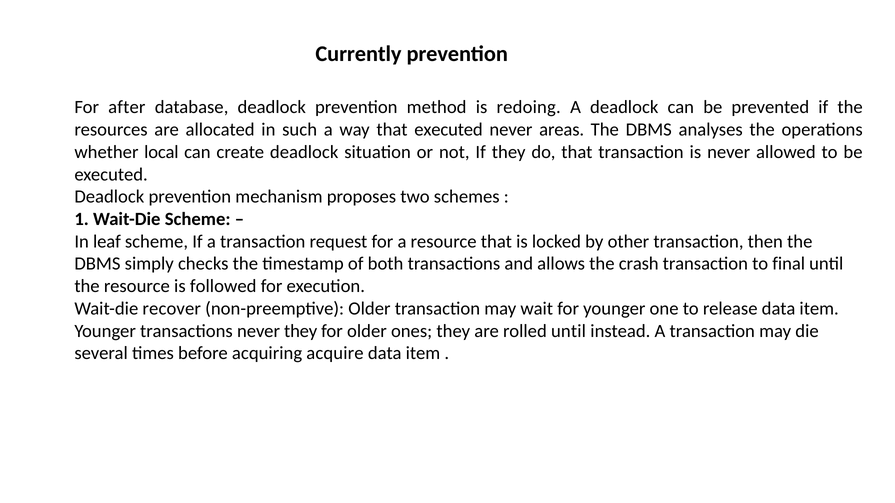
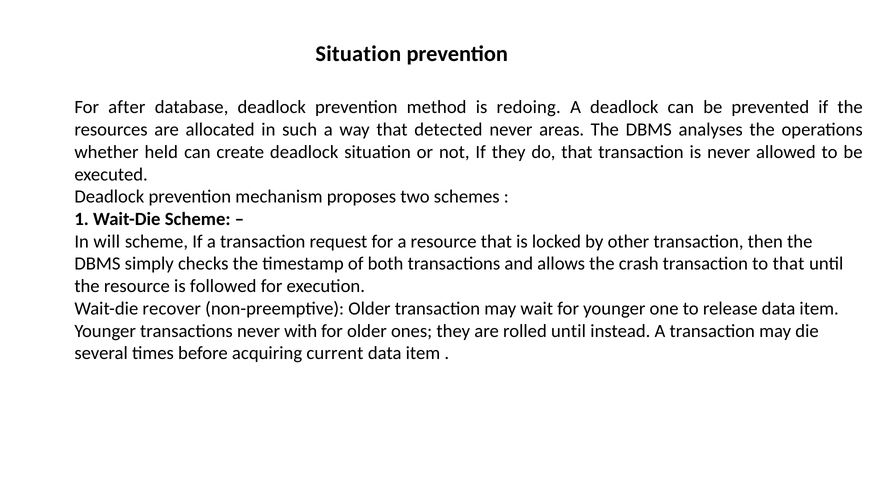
Currently: Currently -> Situation (358, 54)
that executed: executed -> detected (448, 130)
local: local -> held (161, 152)
leaf: leaf -> will (107, 242)
to final: final -> that (789, 264)
never they: they -> with (301, 331)
acquire: acquire -> current (335, 354)
